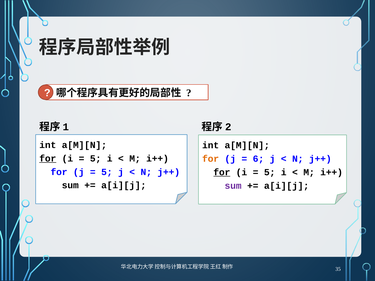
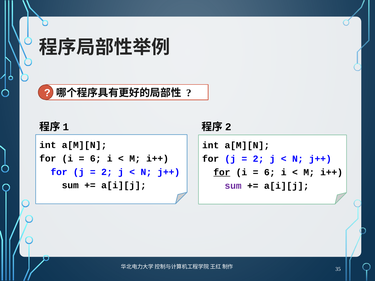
for underline: present -> none (48, 159)
5: 5 -> 6 (96, 159)
for colour: orange -> black (211, 159)
6: 6 -> 2 (258, 159)
5: 5 -> 2 (107, 172)
5: 5 -> 6 (270, 172)
